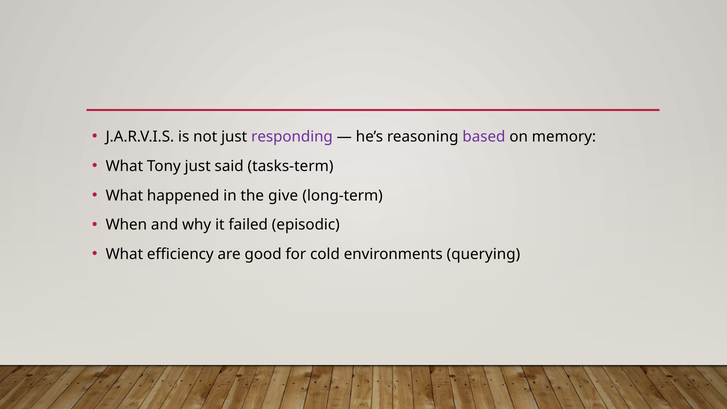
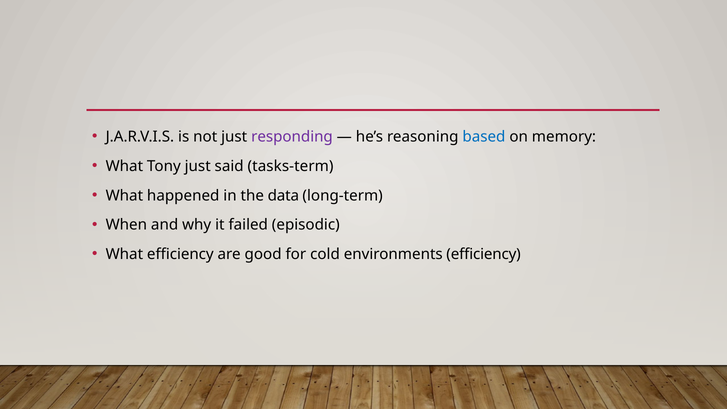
based colour: purple -> blue (484, 137)
give: give -> data (283, 195)
environments querying: querying -> efficiency (484, 254)
